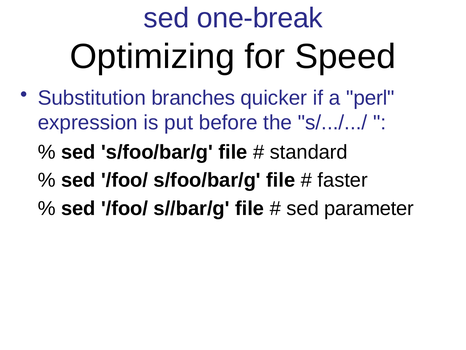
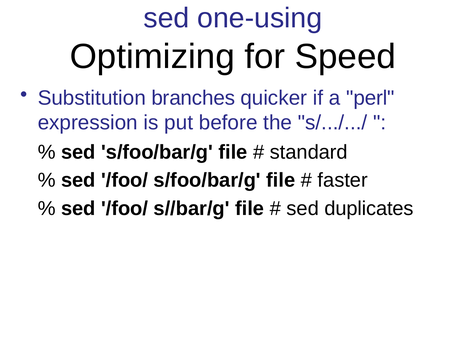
one-break: one-break -> one-using (260, 18)
parameter: parameter -> duplicates (369, 208)
